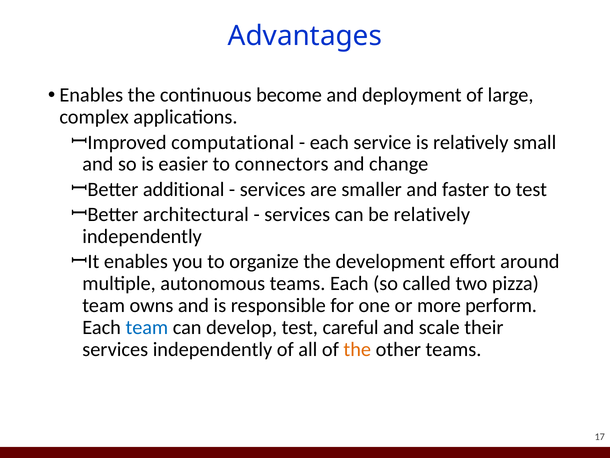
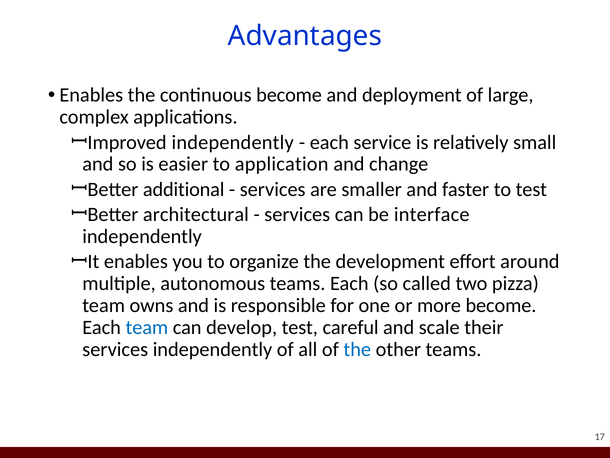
Improved computational: computational -> independently (233, 142)
connectors: connectors -> application (282, 164)
be relatively: relatively -> interface (432, 214)
more perform: perform -> become (501, 305)
the colour: orange -> blue (357, 349)
